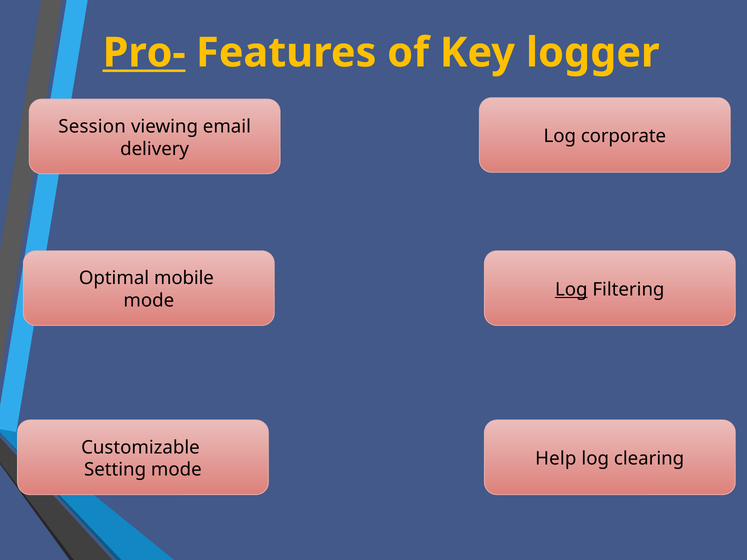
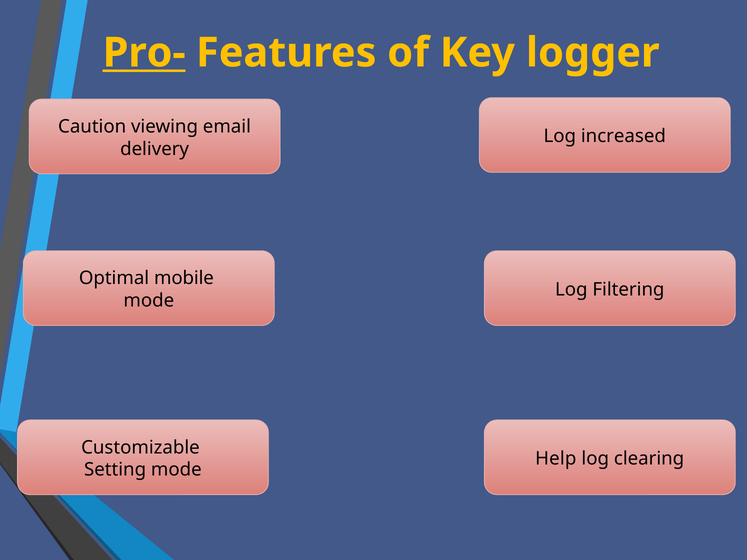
Session: Session -> Caution (92, 127)
corporate: corporate -> increased (623, 136)
Log underline: present -> none (571, 290)
